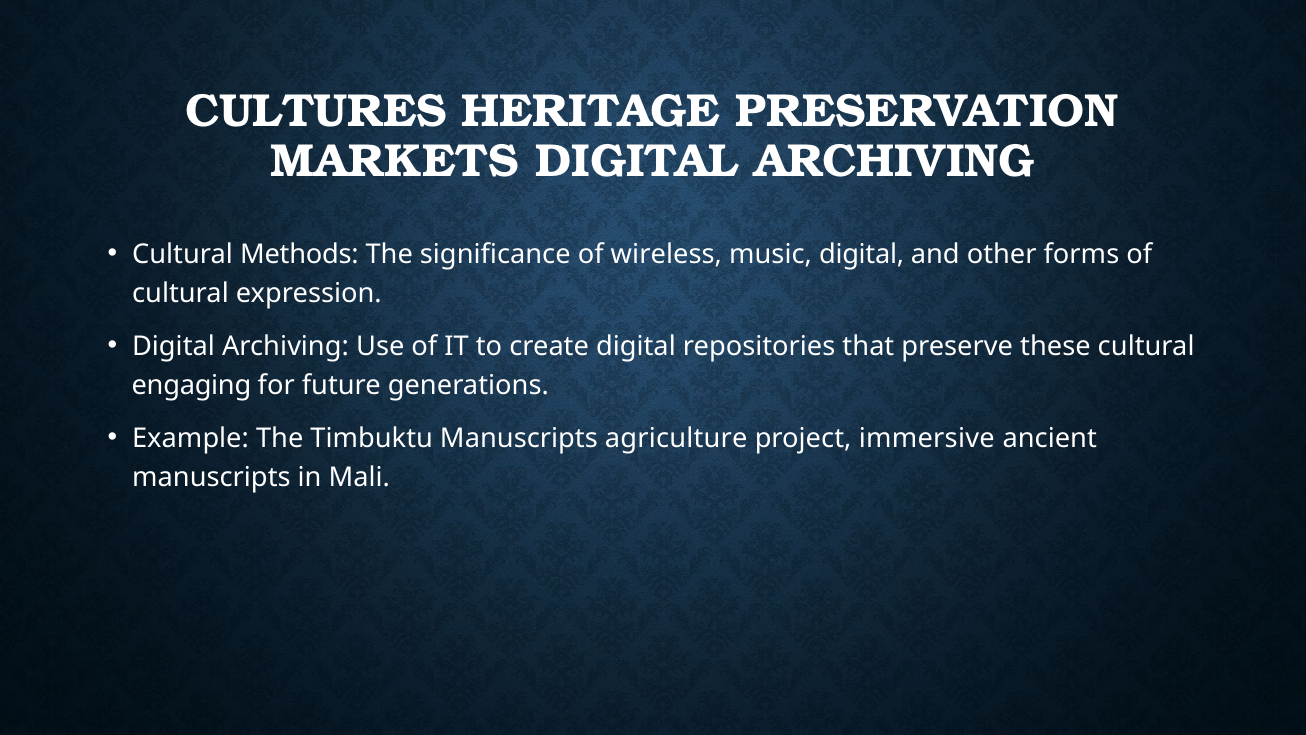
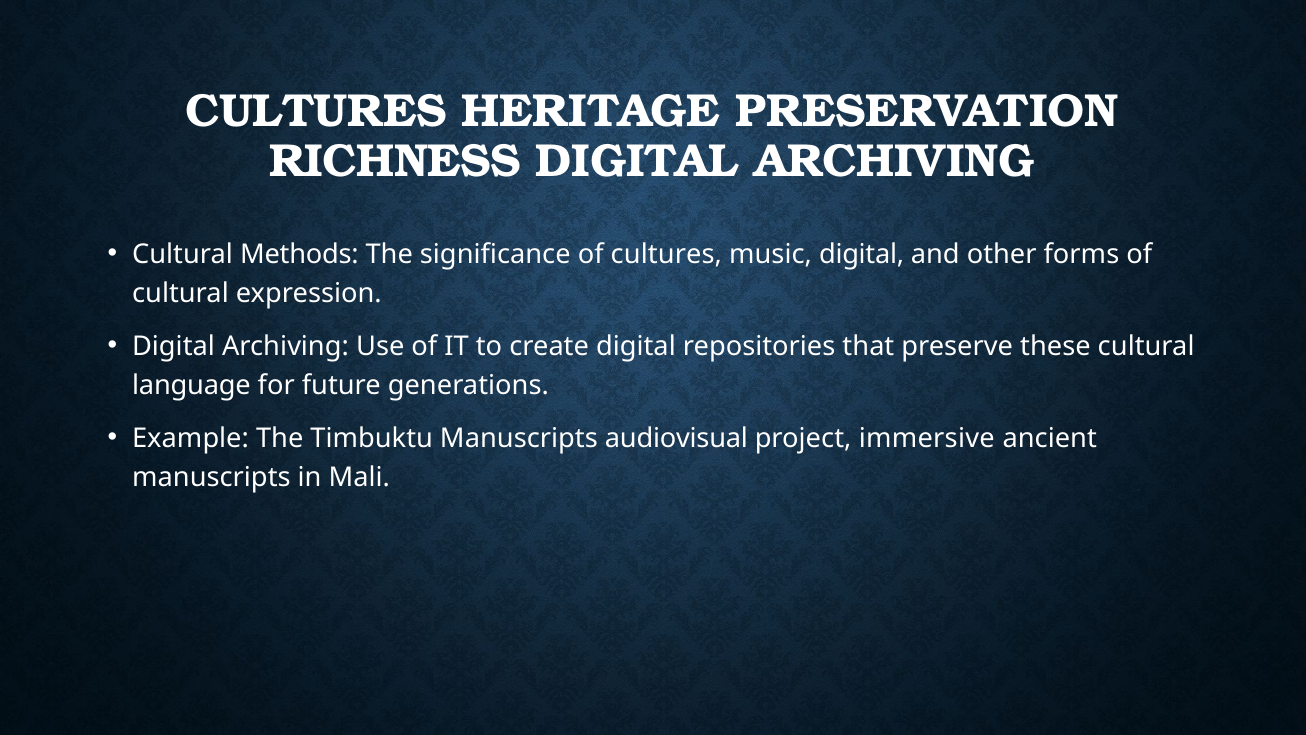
MARKETS: MARKETS -> RICHNESS (395, 161)
of wireless: wireless -> cultures (666, 254)
engaging: engaging -> language (191, 385)
agriculture: agriculture -> audiovisual (676, 438)
